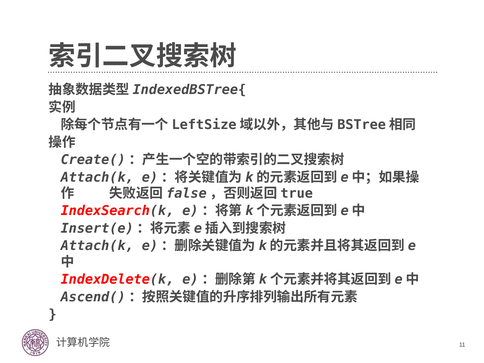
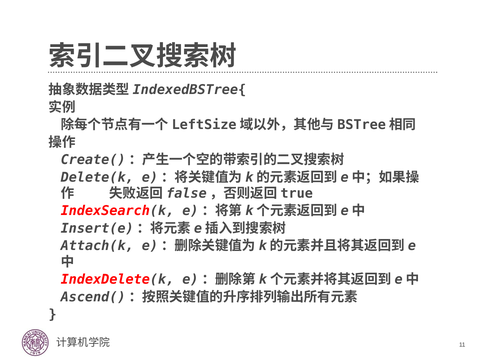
Attach(k: Attach(k -> Delete(k (97, 177)
